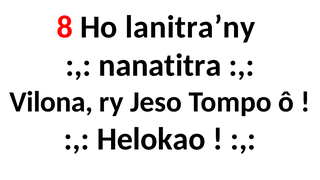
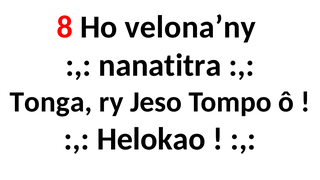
lanitra’ny: lanitra’ny -> velona’ny (190, 27)
Vilona: Vilona -> Tonga (51, 102)
